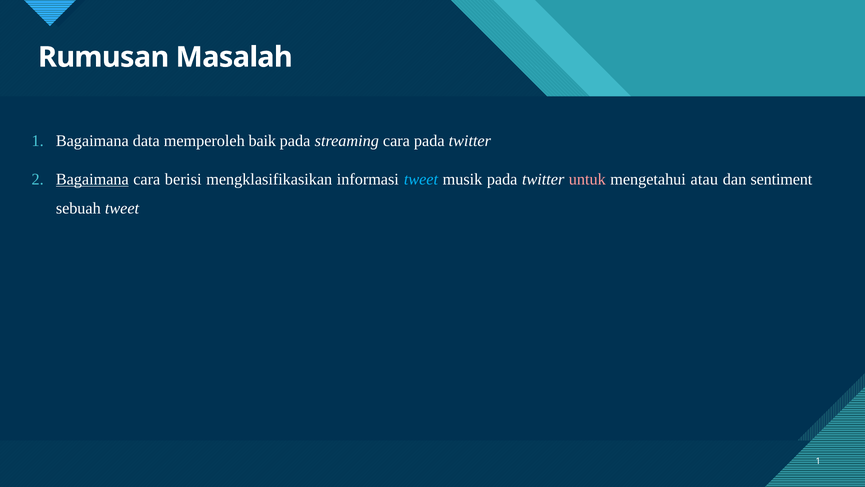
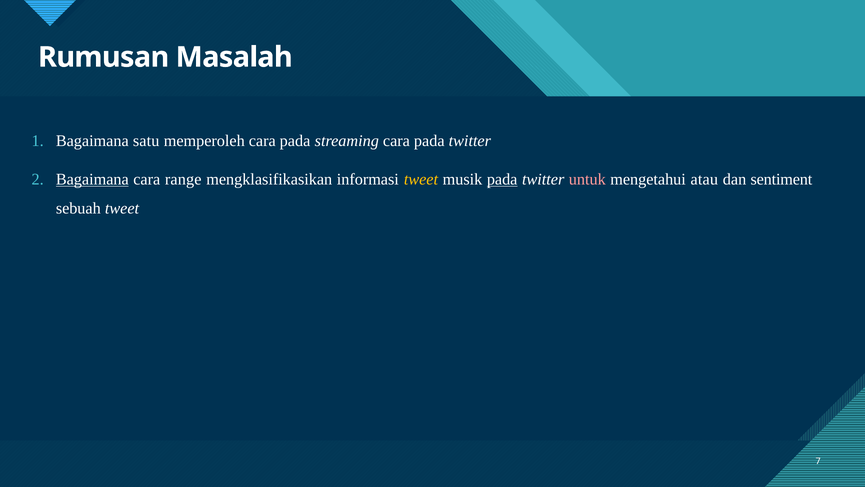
data: data -> satu (146, 141)
memperoleh baik: baik -> cara (262, 141)
berisi: berisi -> range (183, 179)
tweet colour: light blue -> yellow (421, 179)
pada underline: none -> present (502, 179)
1: 1 -> 7 (818, 461)
